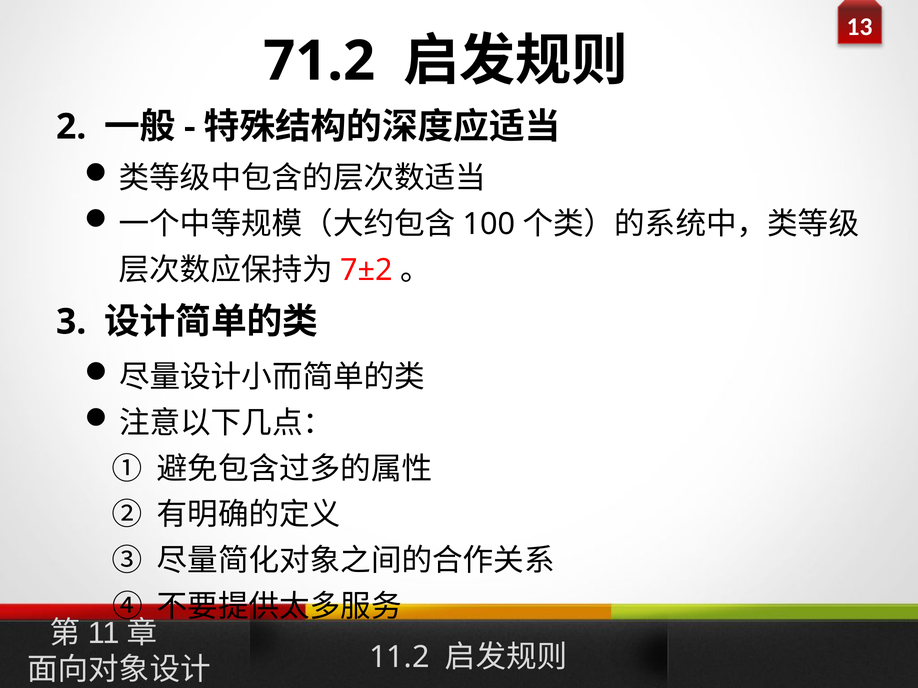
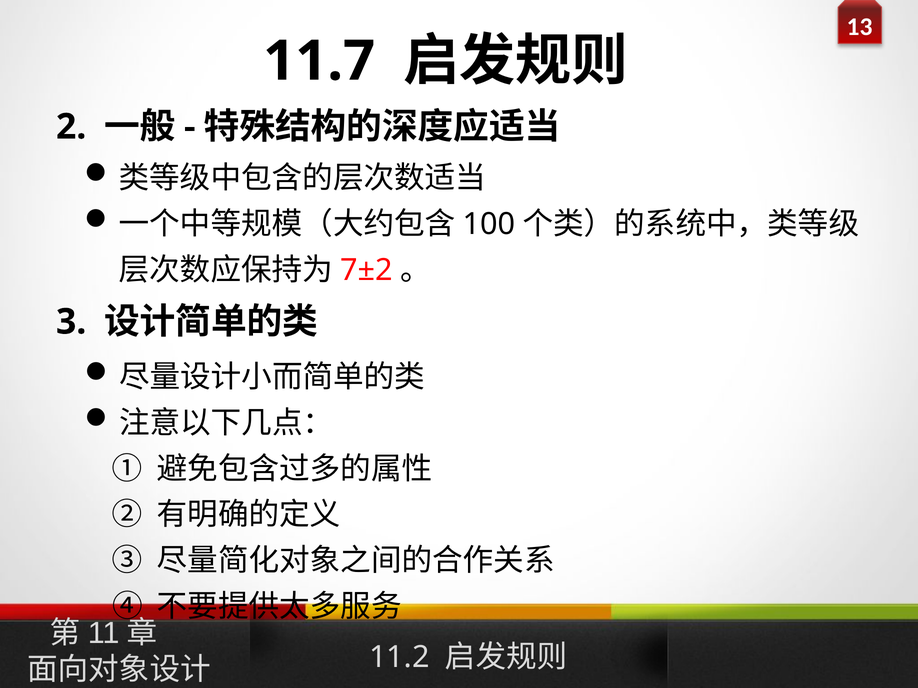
71.2: 71.2 -> 11.7 (319, 61)
